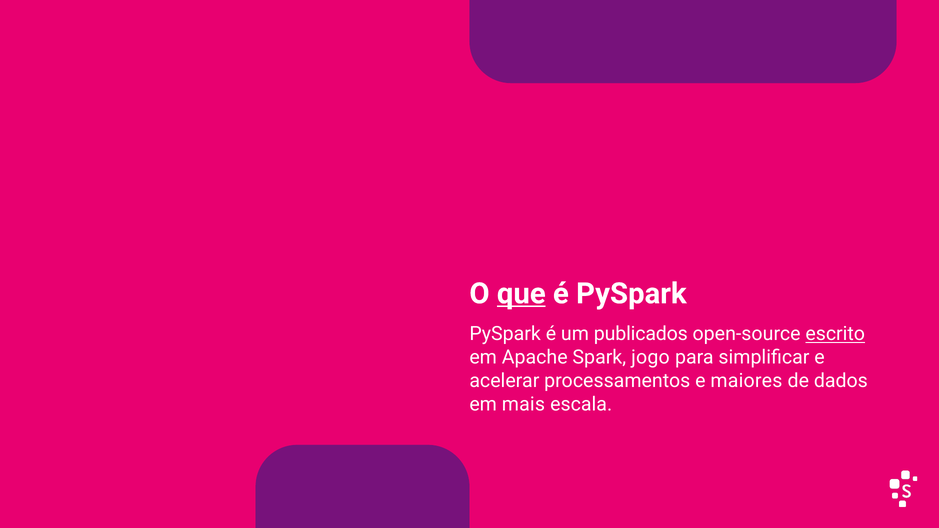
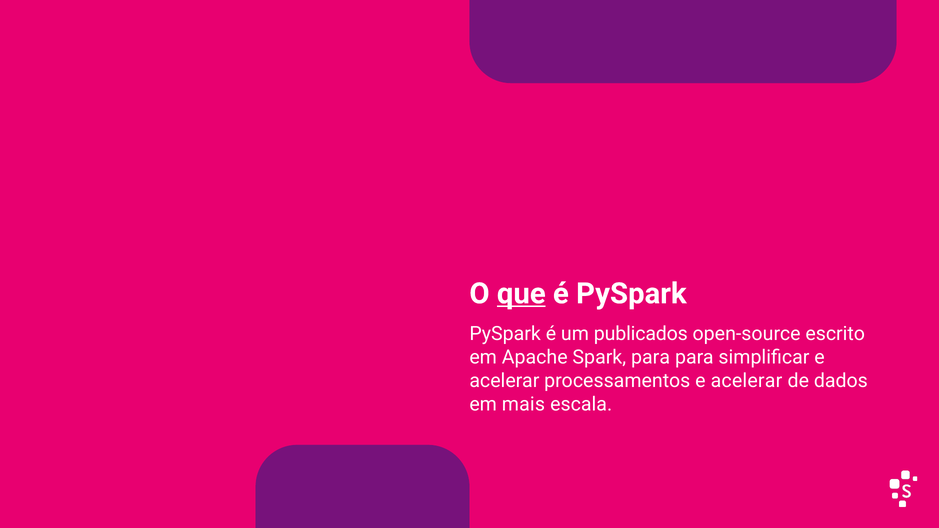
escrito underline: present -> none (835, 334)
Spark jogo: jogo -> para (651, 358)
processamentos e maiores: maiores -> acelerar (746, 381)
